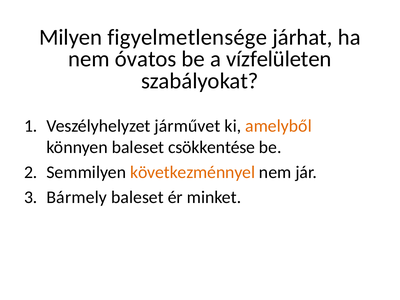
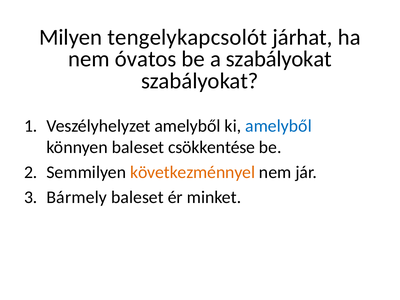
figyelmetlensége: figyelmetlensége -> tengelykapcsolót (187, 37)
a vízfelületen: vízfelületen -> szabályokat (279, 59)
Veszélyhelyzet járművet: járművet -> amelyből (188, 126)
amelyből colour: orange -> blue (278, 126)
